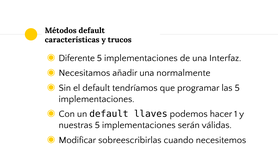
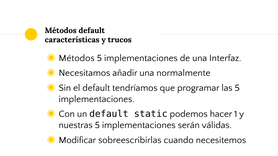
Diferente: Diferente -> Métodos (77, 58)
llaves: llaves -> static (151, 114)
